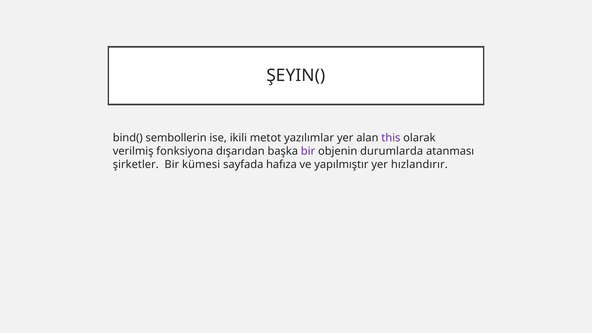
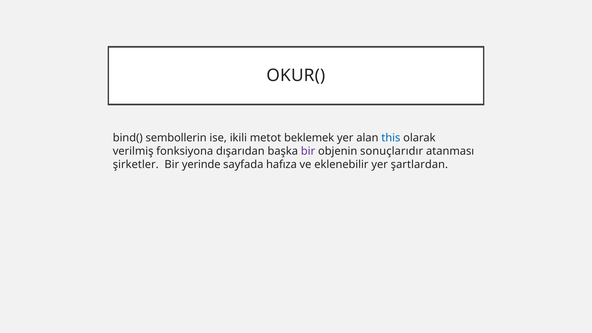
ŞEYIN(: ŞEYIN( -> OKUR( (296, 76)
yazılımlar: yazılımlar -> beklemek (309, 138)
this colour: purple -> blue (391, 138)
durumlarda: durumlarda -> sonuçlarıdır (392, 151)
kümesi: kümesi -> yerinde (201, 164)
yapılmıştır: yapılmıştır -> eklenebilir (341, 164)
hızlandırır: hızlandırır -> şartlardan (419, 164)
